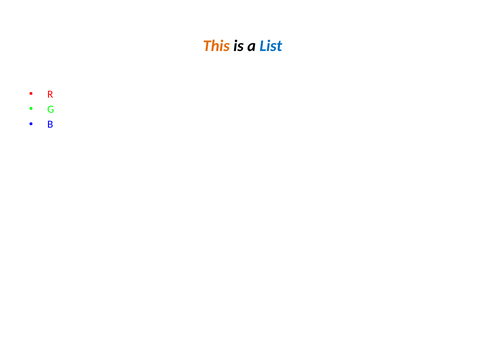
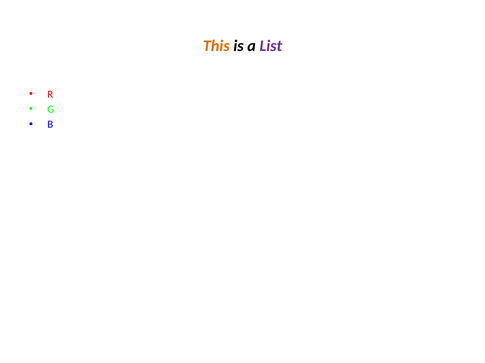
List colour: blue -> purple (271, 46)
